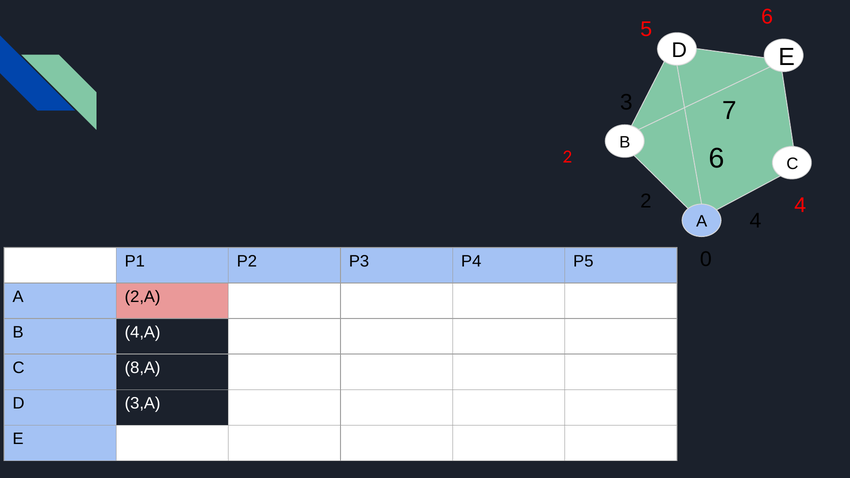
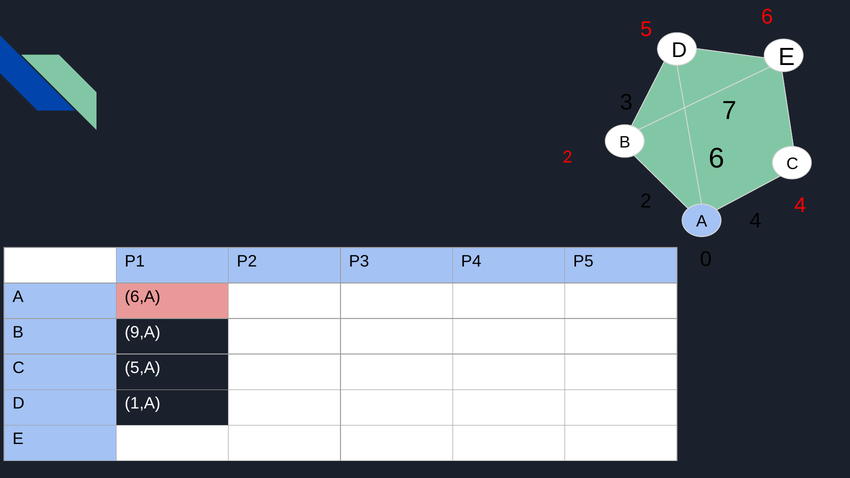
2,A: 2,A -> 6,A (143, 297)
4,A: 4,A -> 9,A (143, 333)
8,A: 8,A -> 5,A (143, 368)
3,A: 3,A -> 1,A (143, 404)
